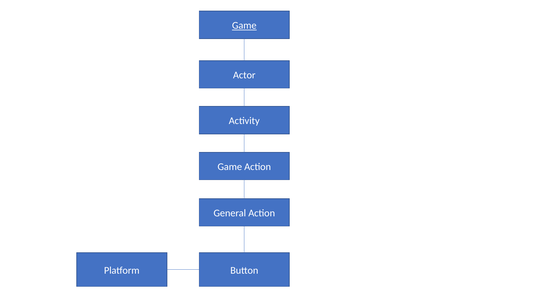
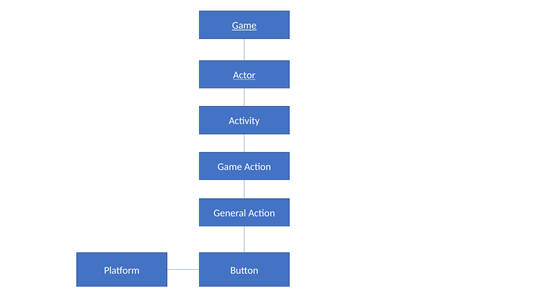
Actor underline: none -> present (244, 75)
